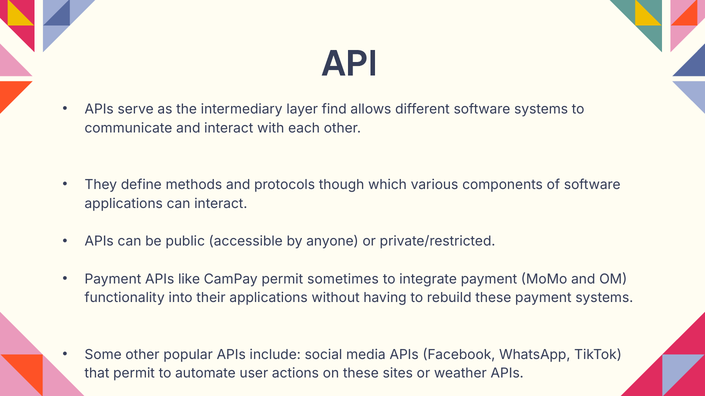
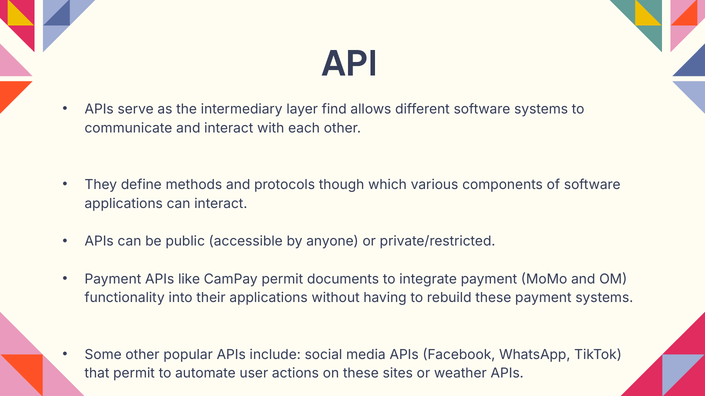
sometimes: sometimes -> documents (343, 279)
